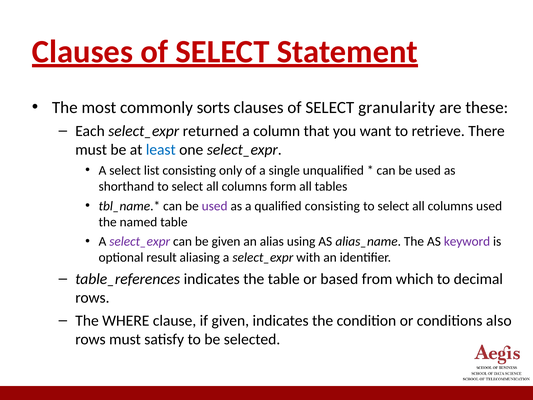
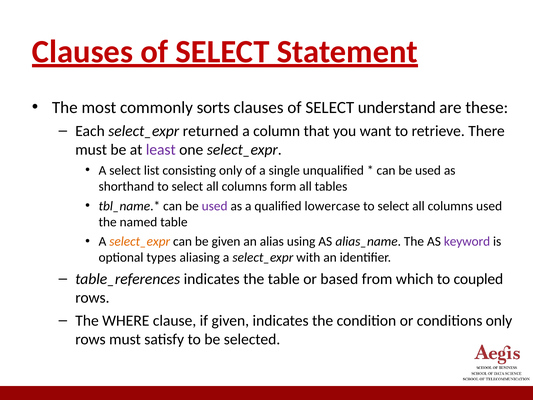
granularity: granularity -> understand (397, 107)
least colour: blue -> purple (161, 150)
qualified consisting: consisting -> lowercase (332, 206)
select_expr colour: purple -> orange (140, 241)
result: result -> types (161, 257)
decimal: decimal -> coupled (478, 279)
conditions also: also -> only (499, 320)
